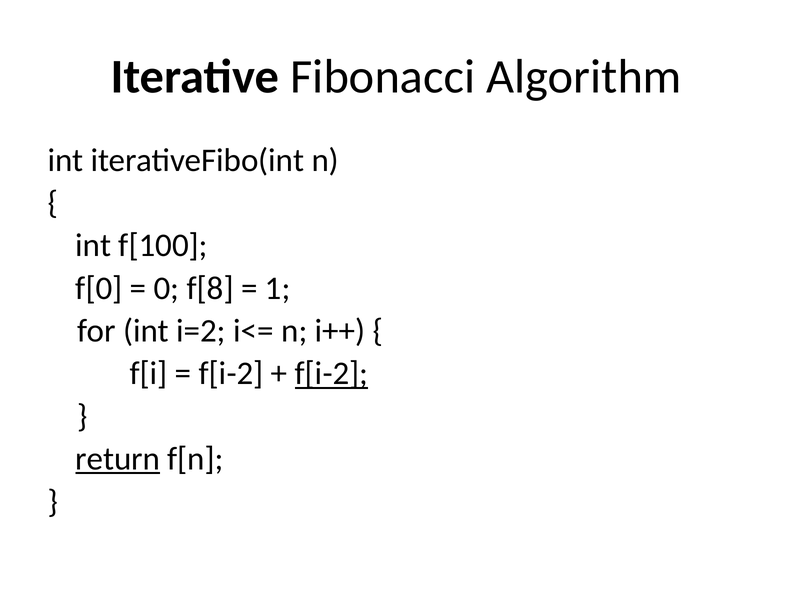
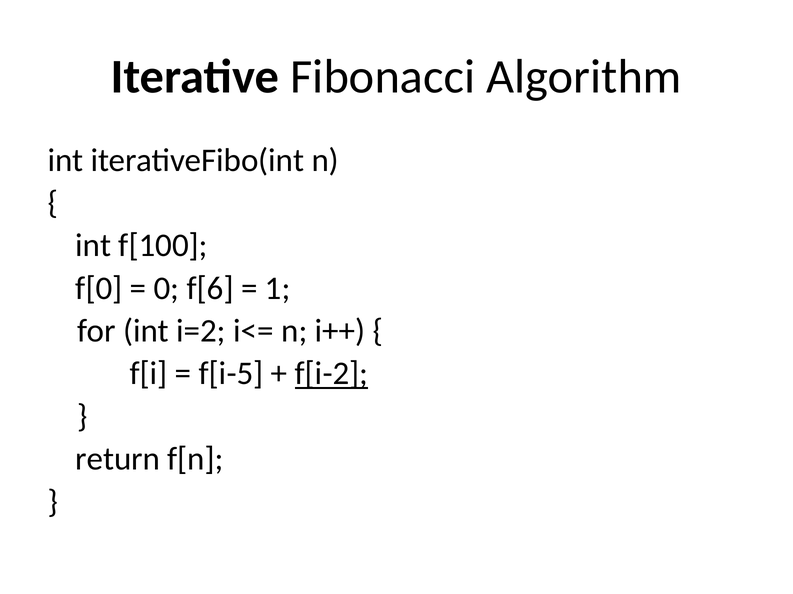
f[8: f[8 -> f[6 (210, 289)
f[i-2: f[i-2 -> f[i-5 (231, 374)
return underline: present -> none (118, 460)
